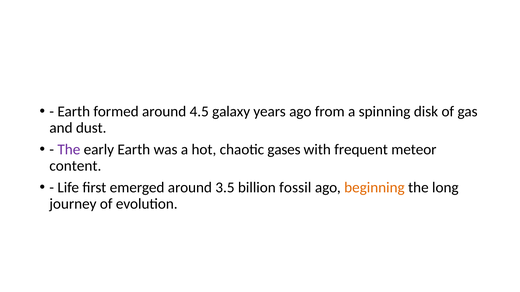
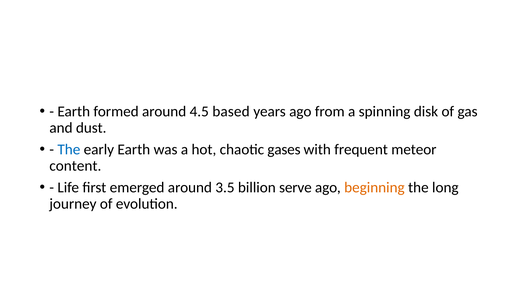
galaxy: galaxy -> based (231, 112)
The colour: purple -> blue (69, 150)
fossil: fossil -> serve (295, 188)
